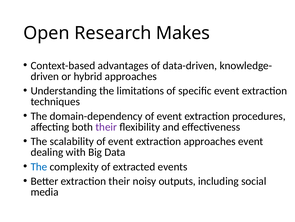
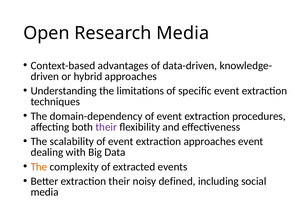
Research Makes: Makes -> Media (183, 33)
The colour: blue -> orange (39, 166)
outputs: outputs -> defined (177, 181)
